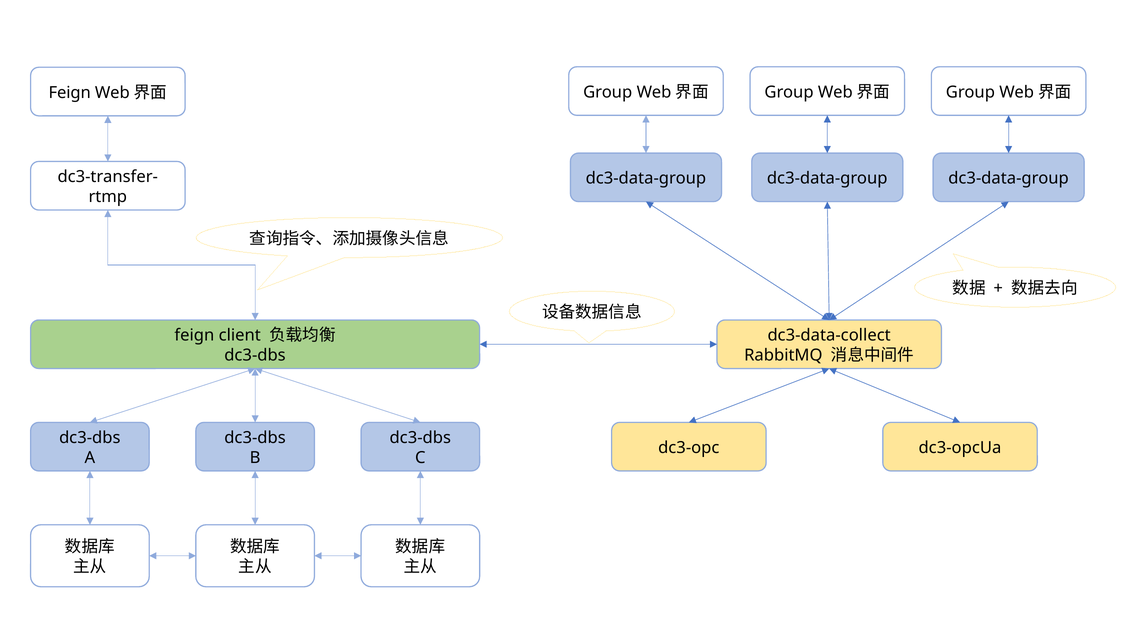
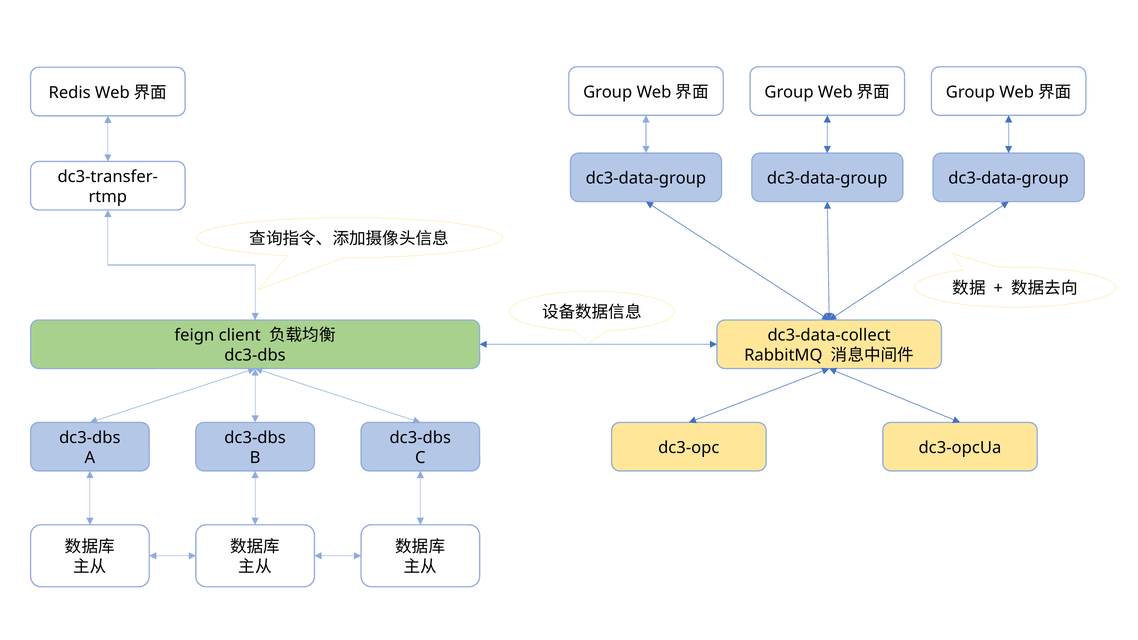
Feign: Feign -> Redis (70, 93)
